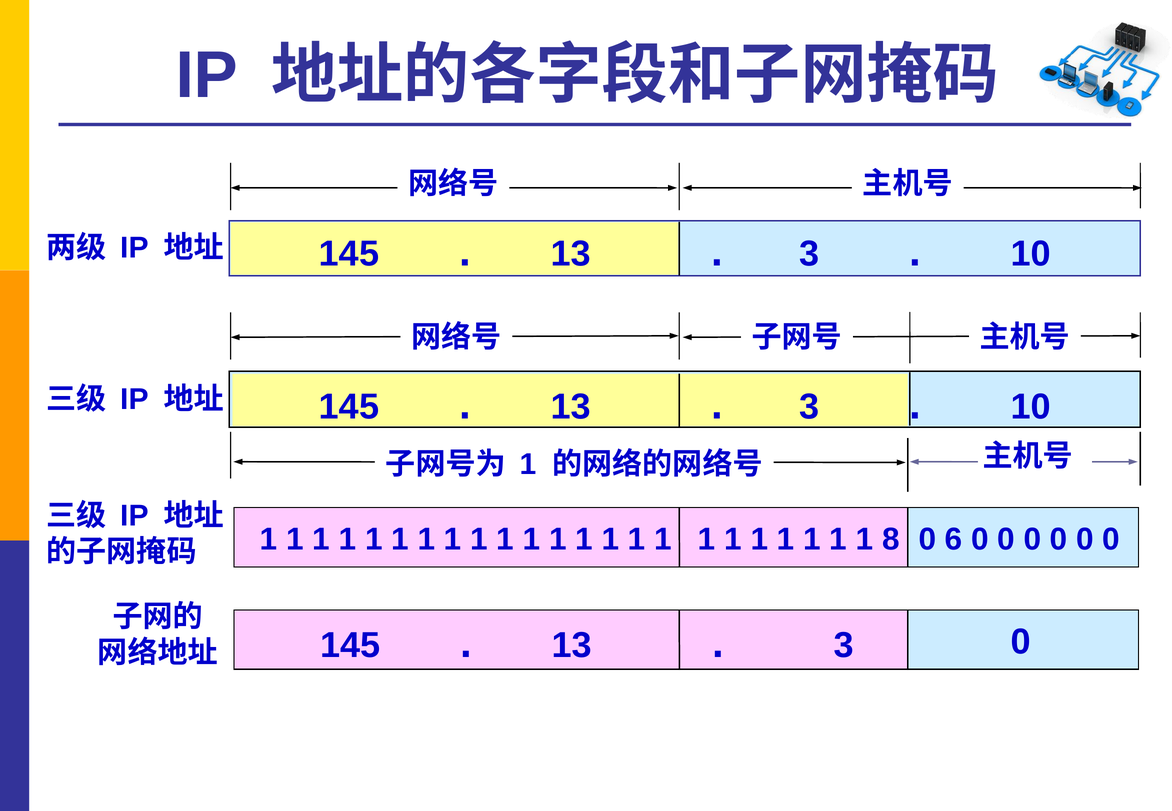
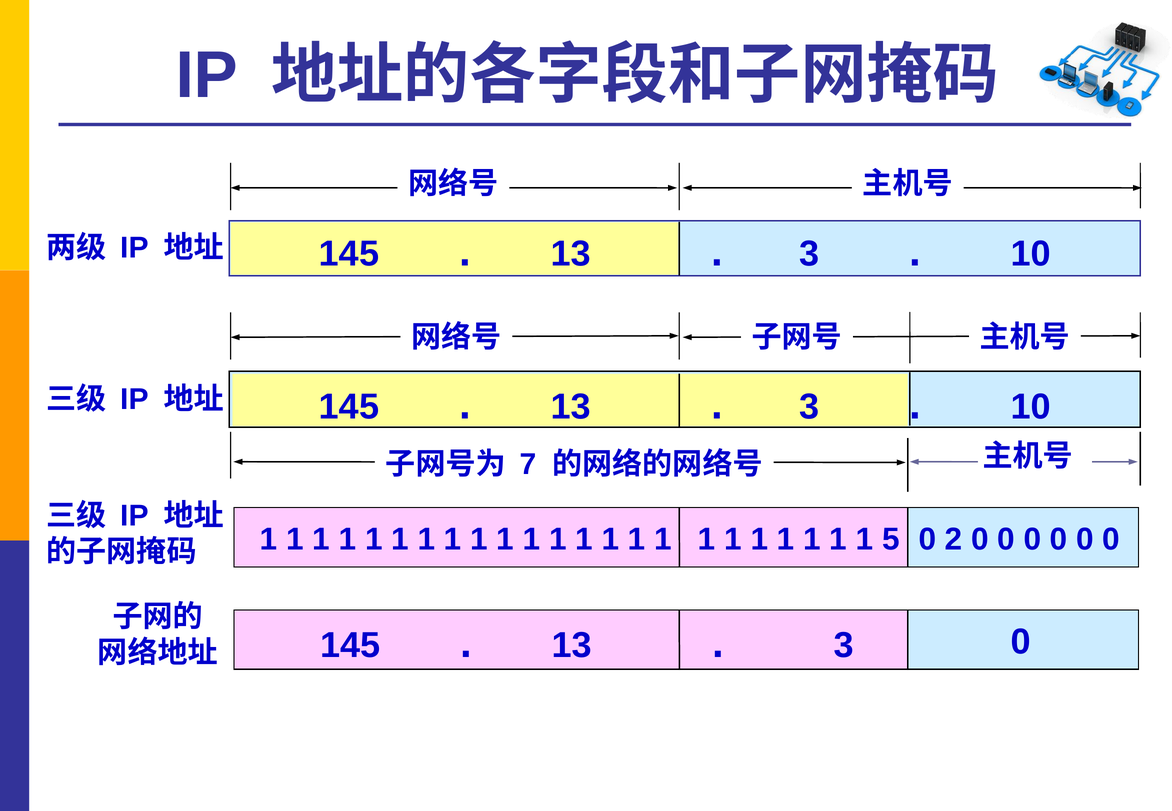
1: 1 -> 7 (528, 464)
8: 8 -> 5 (891, 540)
6: 6 -> 2 (954, 540)
